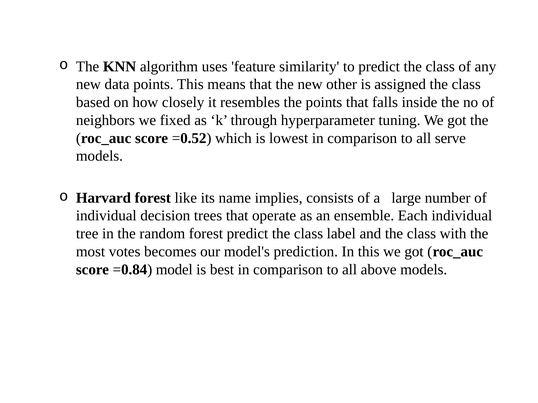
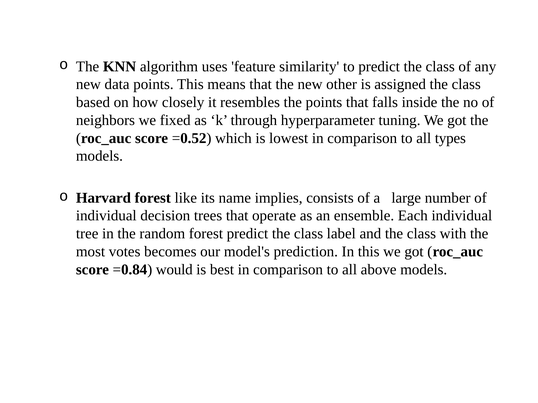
serve: serve -> types (450, 138)
model: model -> would (174, 270)
